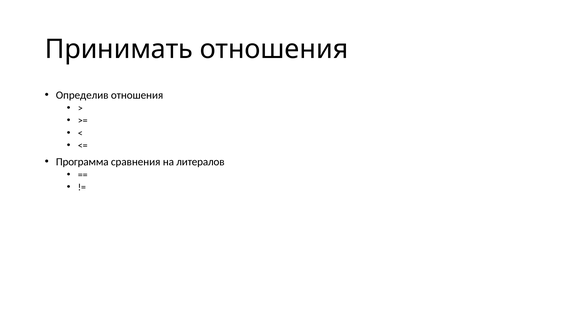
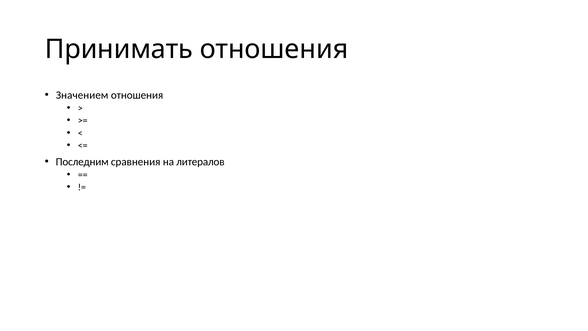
Определив: Определив -> Значением (82, 95)
Программа: Программа -> Последним (82, 162)
